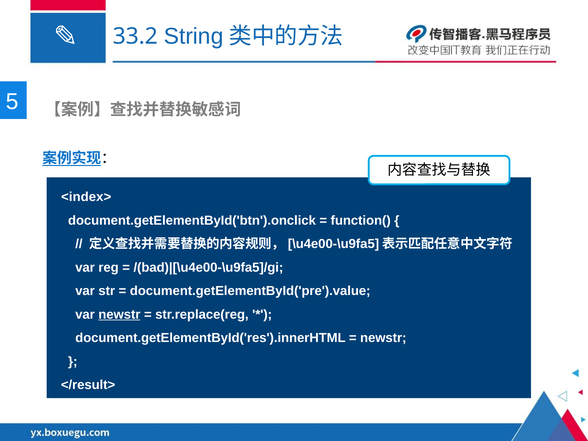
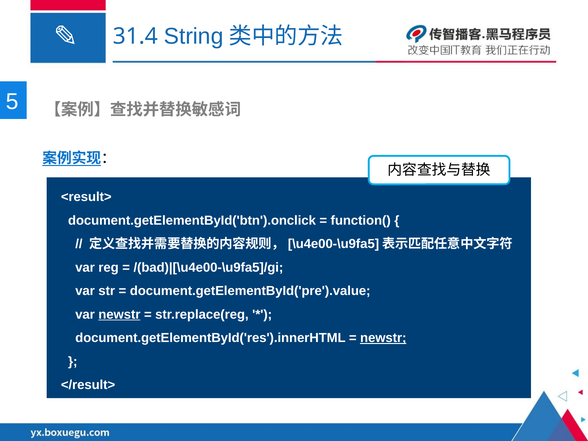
33.2: 33.2 -> 31.4 (135, 36)
<index>: <index> -> <result> (86, 197)
newstr underline: none -> present (383, 338)
